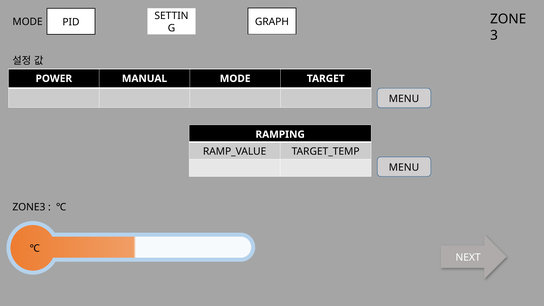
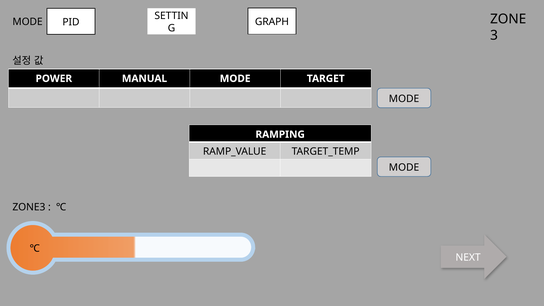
MENU: MENU -> MODE (404, 99)
MENU: MENU -> MODE (404, 167)
